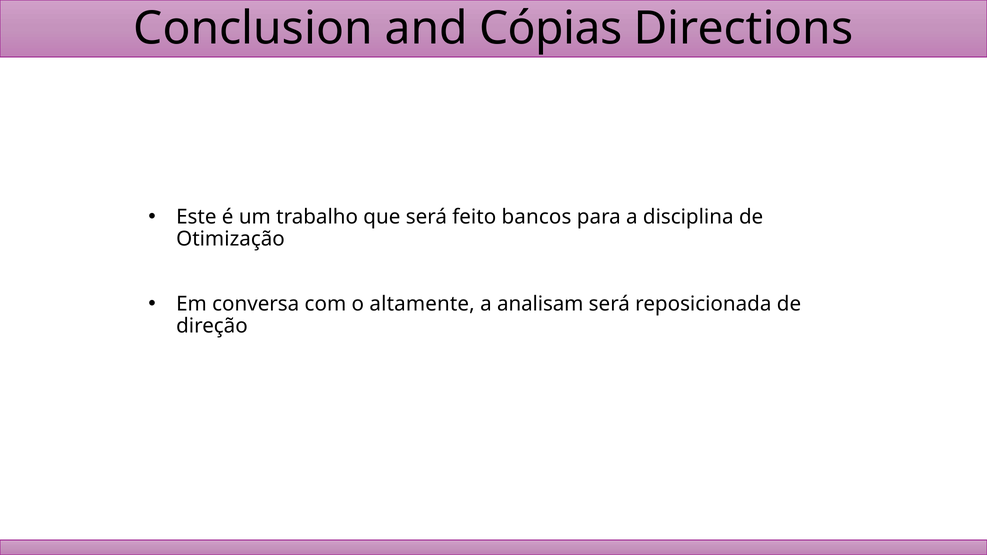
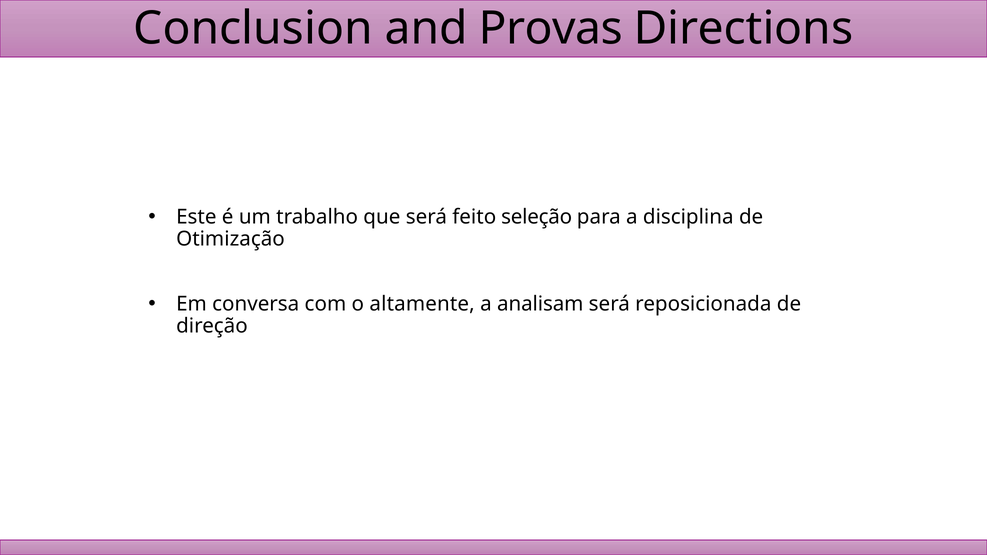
Cópias: Cópias -> Provas (551, 28)
bancos: bancos -> seleção (537, 217)
